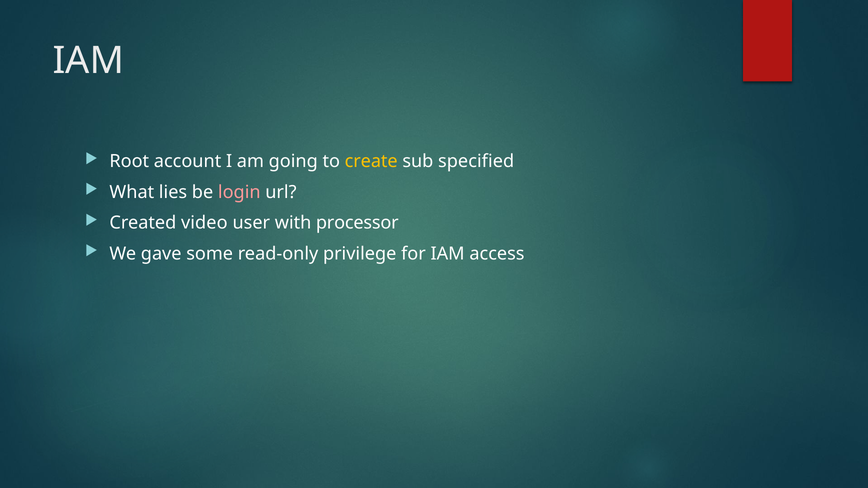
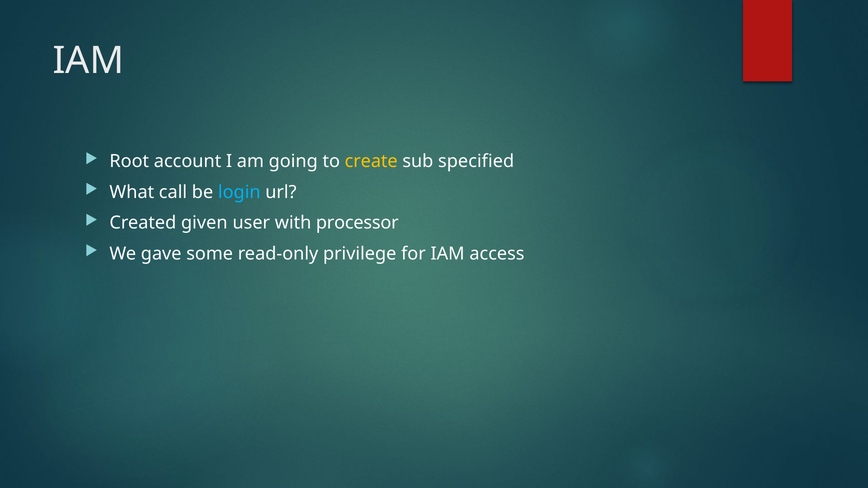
lies: lies -> call (173, 192)
login colour: pink -> light blue (239, 192)
video: video -> given (204, 223)
